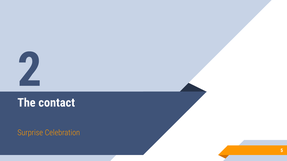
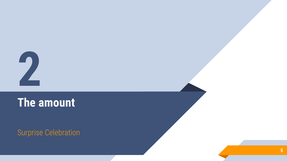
contact: contact -> amount (57, 103)
